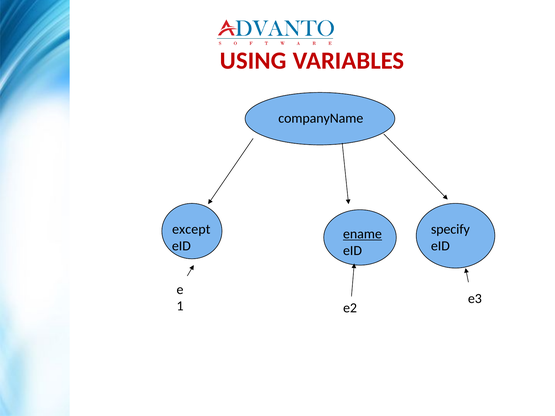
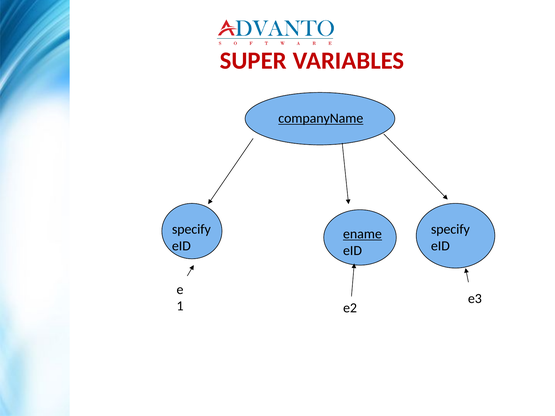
USING: USING -> SUPER (253, 61)
companyName underline: none -> present (321, 118)
except: except -> specify (191, 229)
